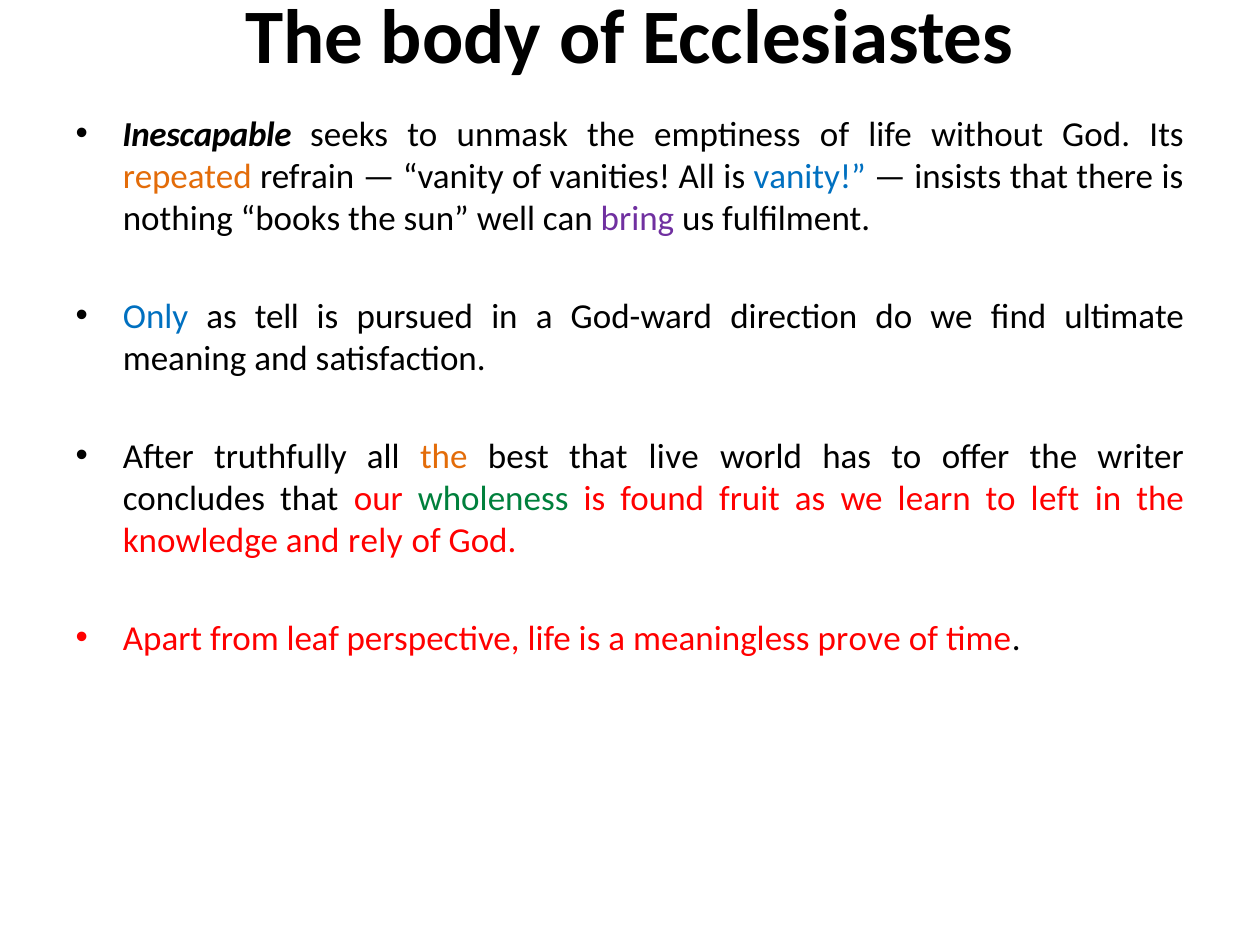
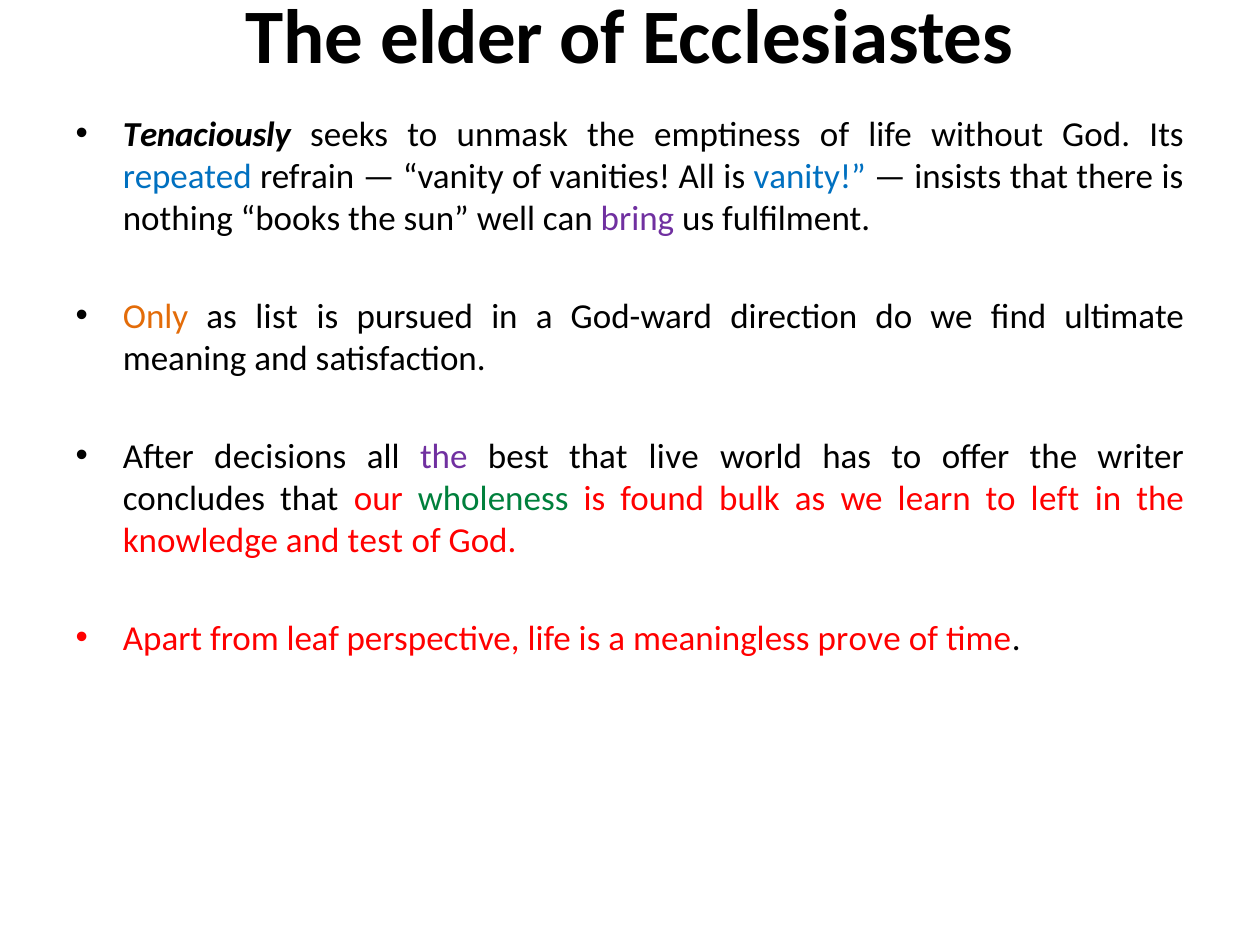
body: body -> elder (462, 38)
Inescapable: Inescapable -> Tenaciously (207, 135)
repeated colour: orange -> blue (187, 177)
Only colour: blue -> orange (156, 317)
tell: tell -> list (277, 317)
truthfully: truthfully -> decisions (280, 457)
the colour: orange -> purple (444, 457)
fruit: fruit -> bulk (750, 499)
rely: rely -> test (375, 541)
